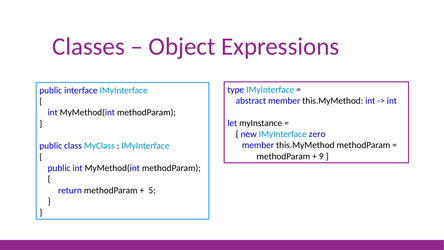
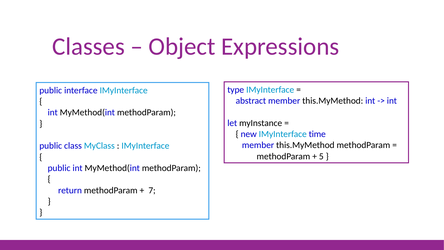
zero: zero -> time (317, 134)
9: 9 -> 5 (321, 156)
5: 5 -> 7 (152, 190)
